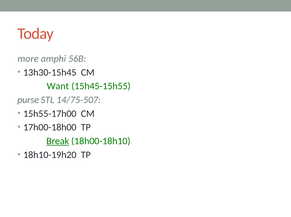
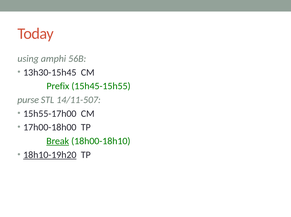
more: more -> using (28, 59)
Want: Want -> Prefix (58, 86)
14/75-507: 14/75-507 -> 14/11-507 (79, 100)
18h10-19h20 underline: none -> present (50, 155)
